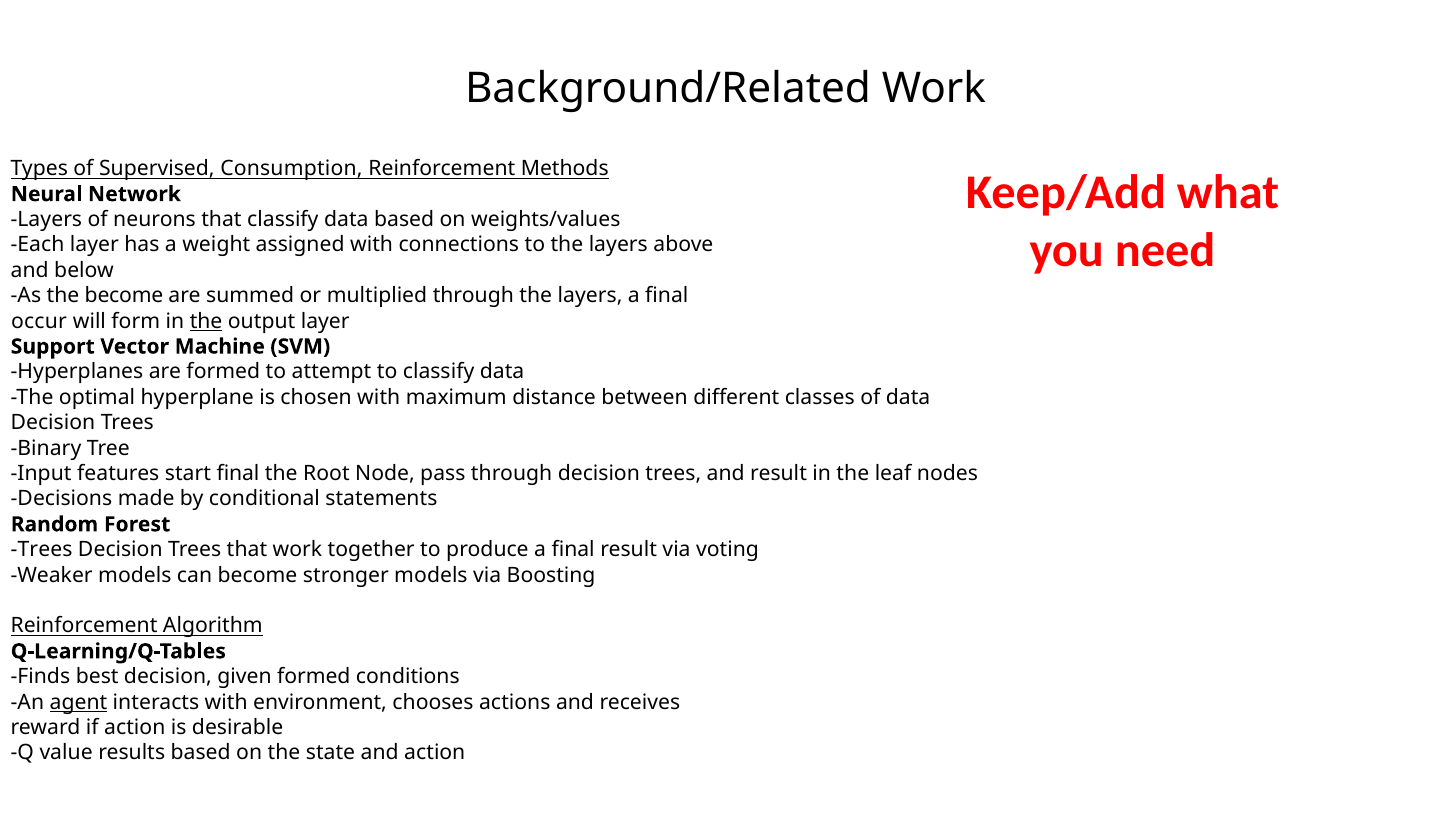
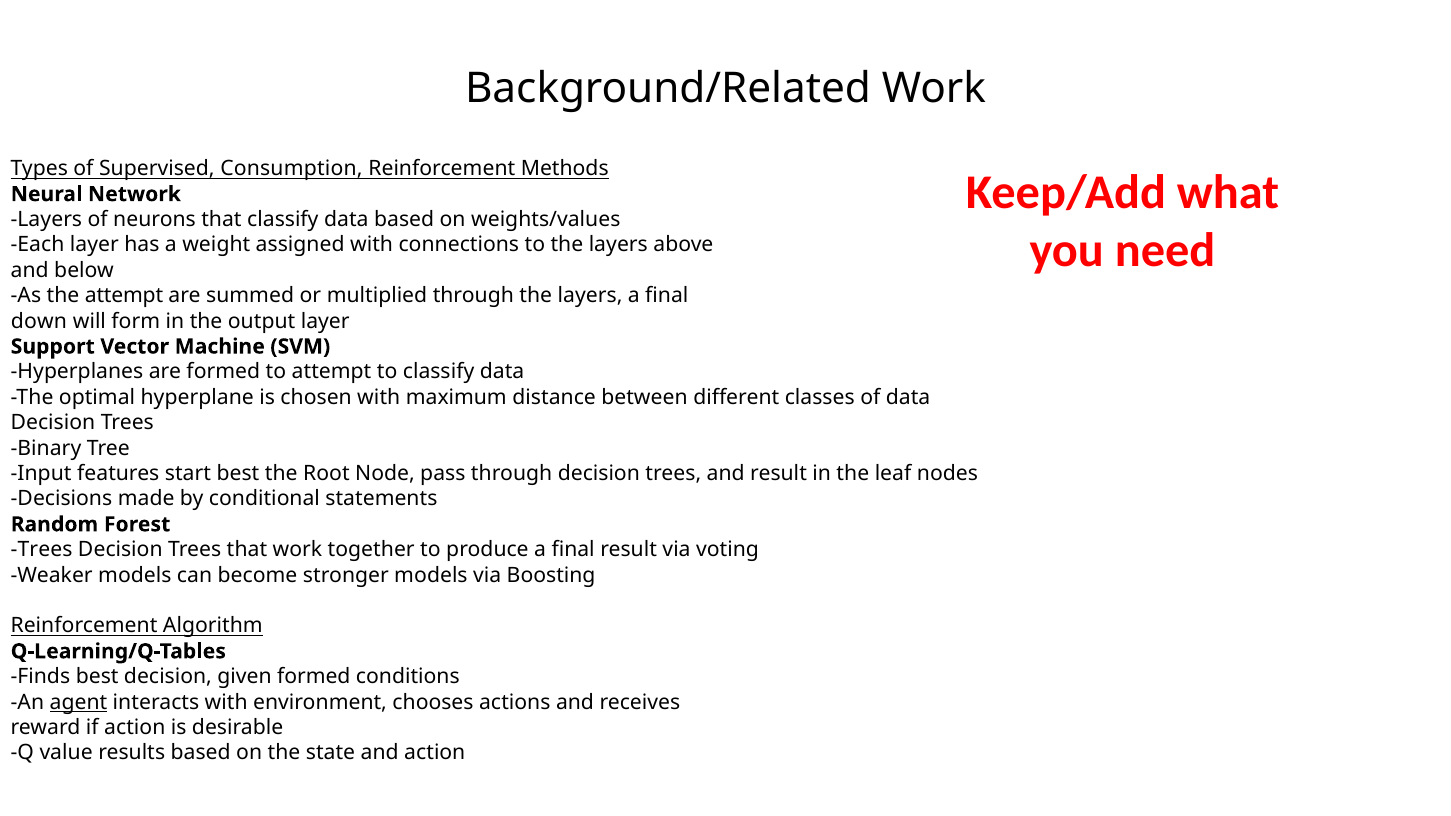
the become: become -> attempt (124, 296)
occur: occur -> down (39, 321)
the underline: present -> none (206, 321)
start final: final -> best (238, 474)
